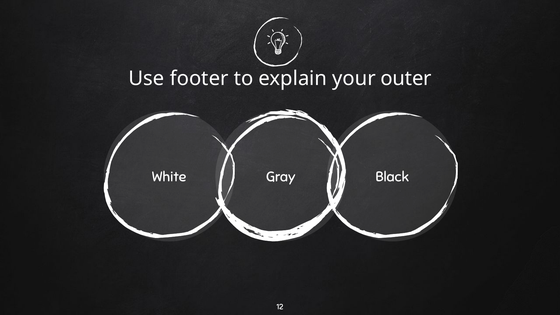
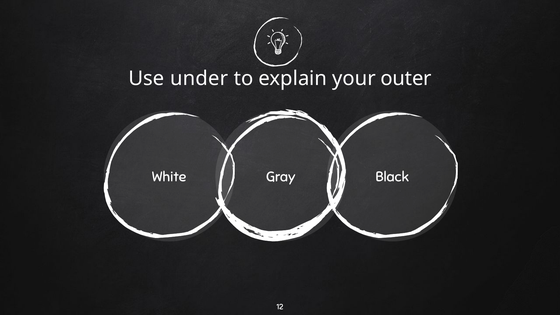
footer: footer -> under (199, 78)
